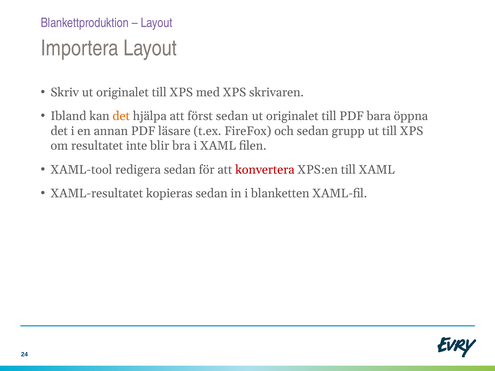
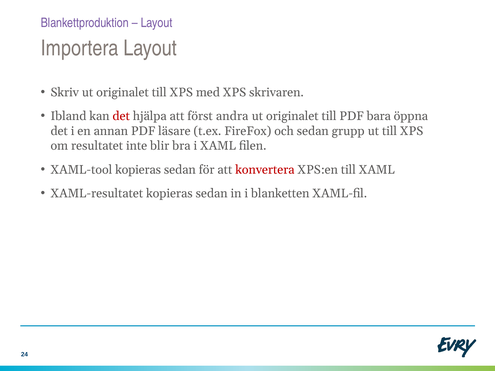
det colour: orange -> red (121, 116)
först sedan: sedan -> andra (232, 116)
XAML-tool redigera: redigera -> kopieras (138, 170)
